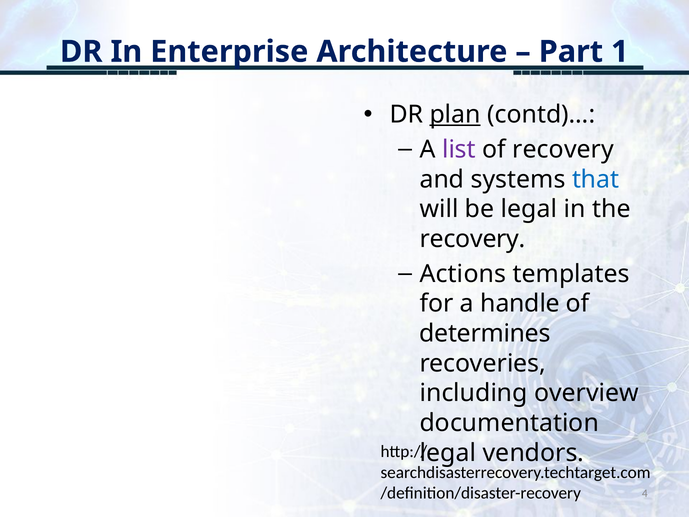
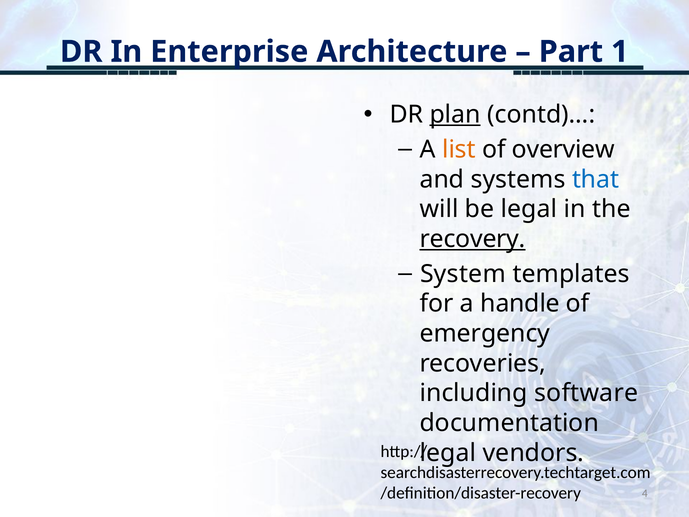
list colour: purple -> orange (459, 149)
of recovery: recovery -> overview (563, 149)
recovery underline: none -> present (473, 239)
Actions: Actions -> System (463, 274)
determines: determines -> emergency (485, 333)
overview: overview -> software (586, 393)
